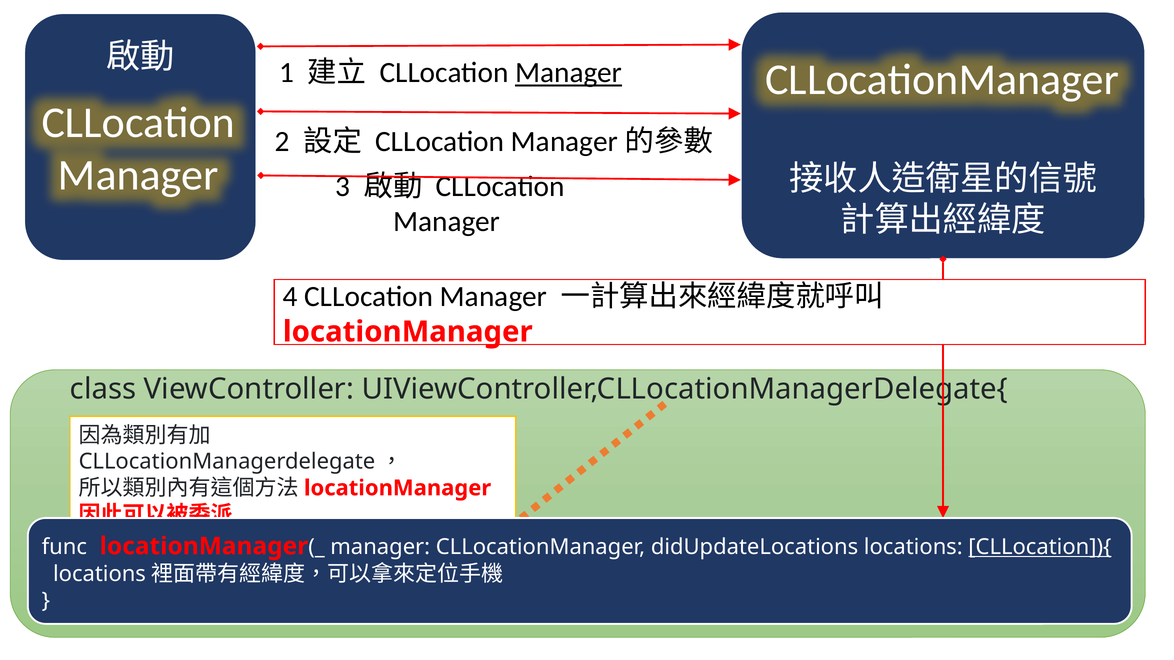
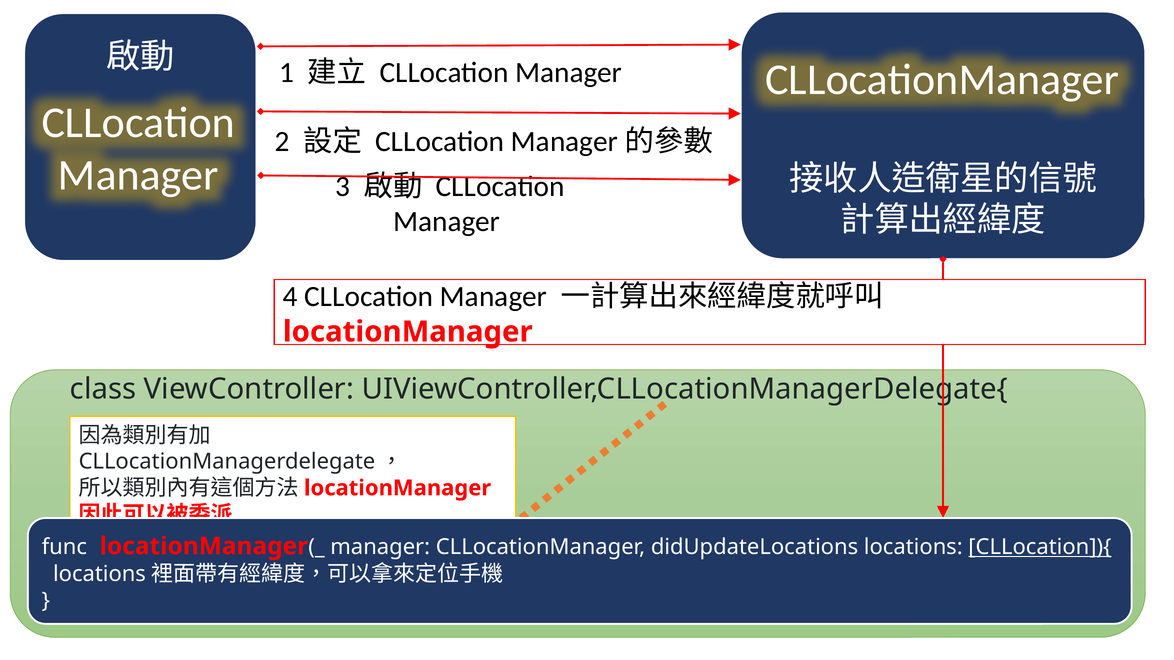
Manager underline: present -> none (569, 73)
